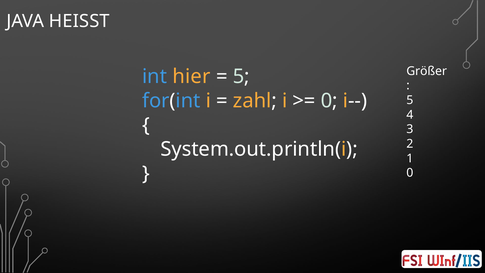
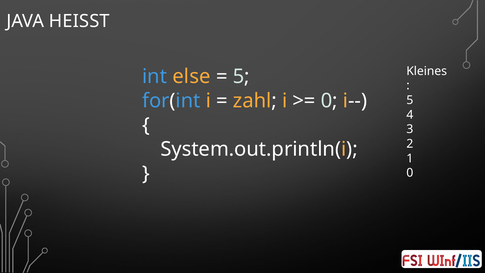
Größer: Größer -> Kleines (427, 71)
hier: hier -> else (191, 76)
